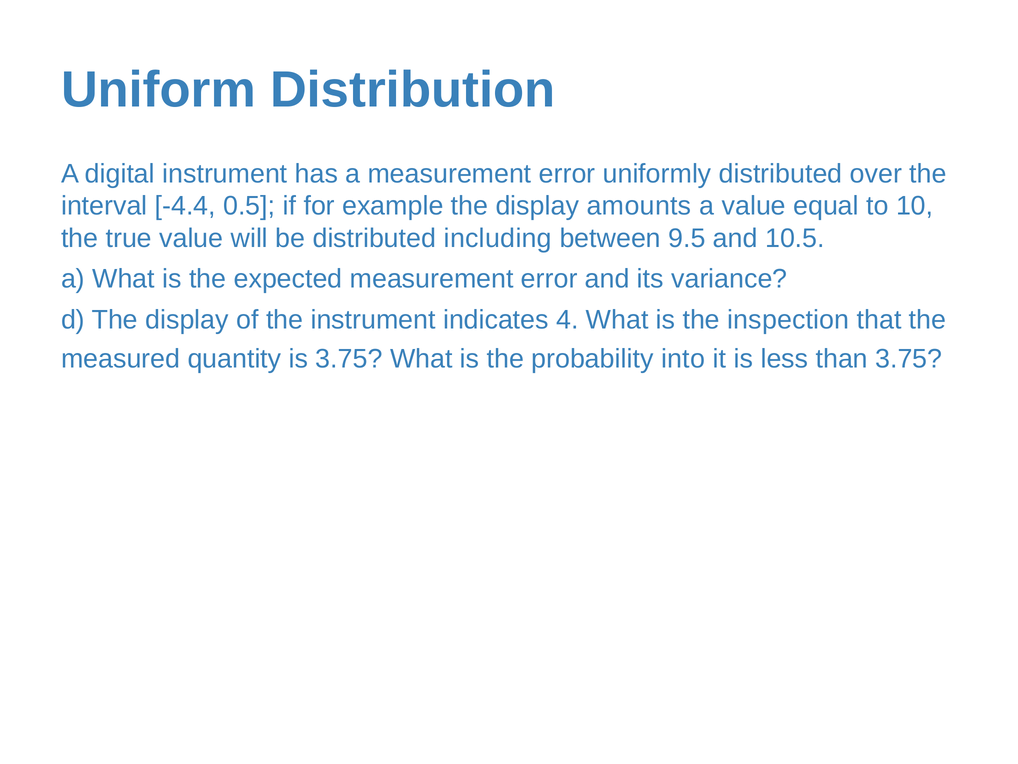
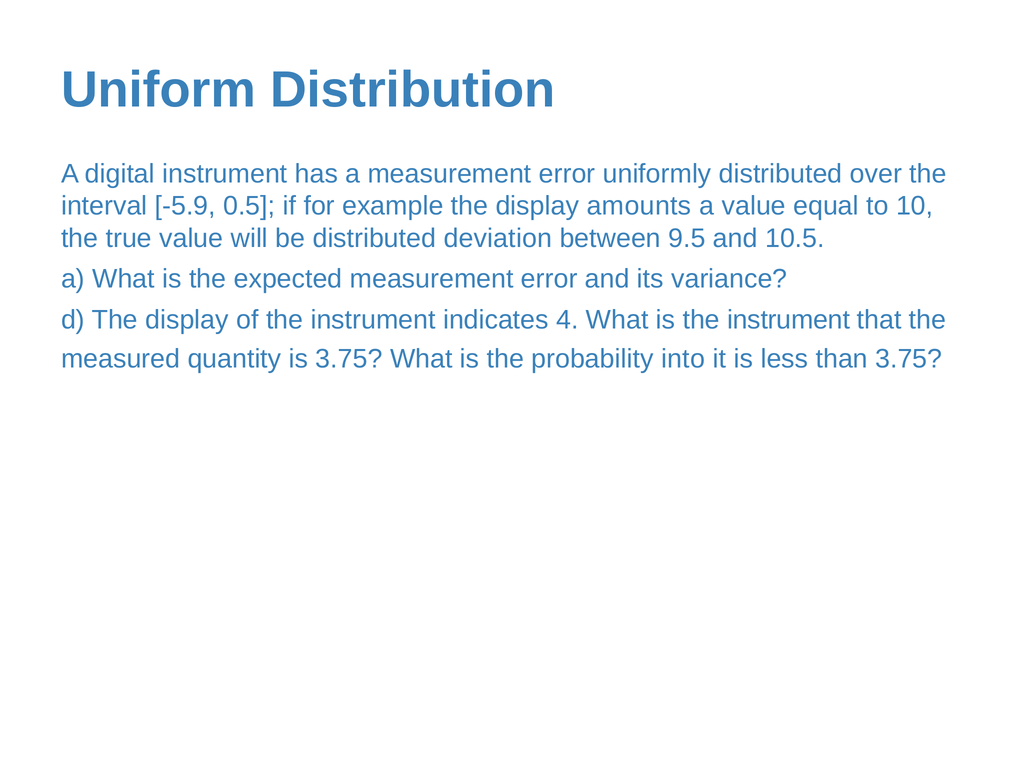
-4.4: -4.4 -> -5.9 (185, 206)
including: including -> deviation (498, 238)
is the inspection: inspection -> instrument (789, 319)
